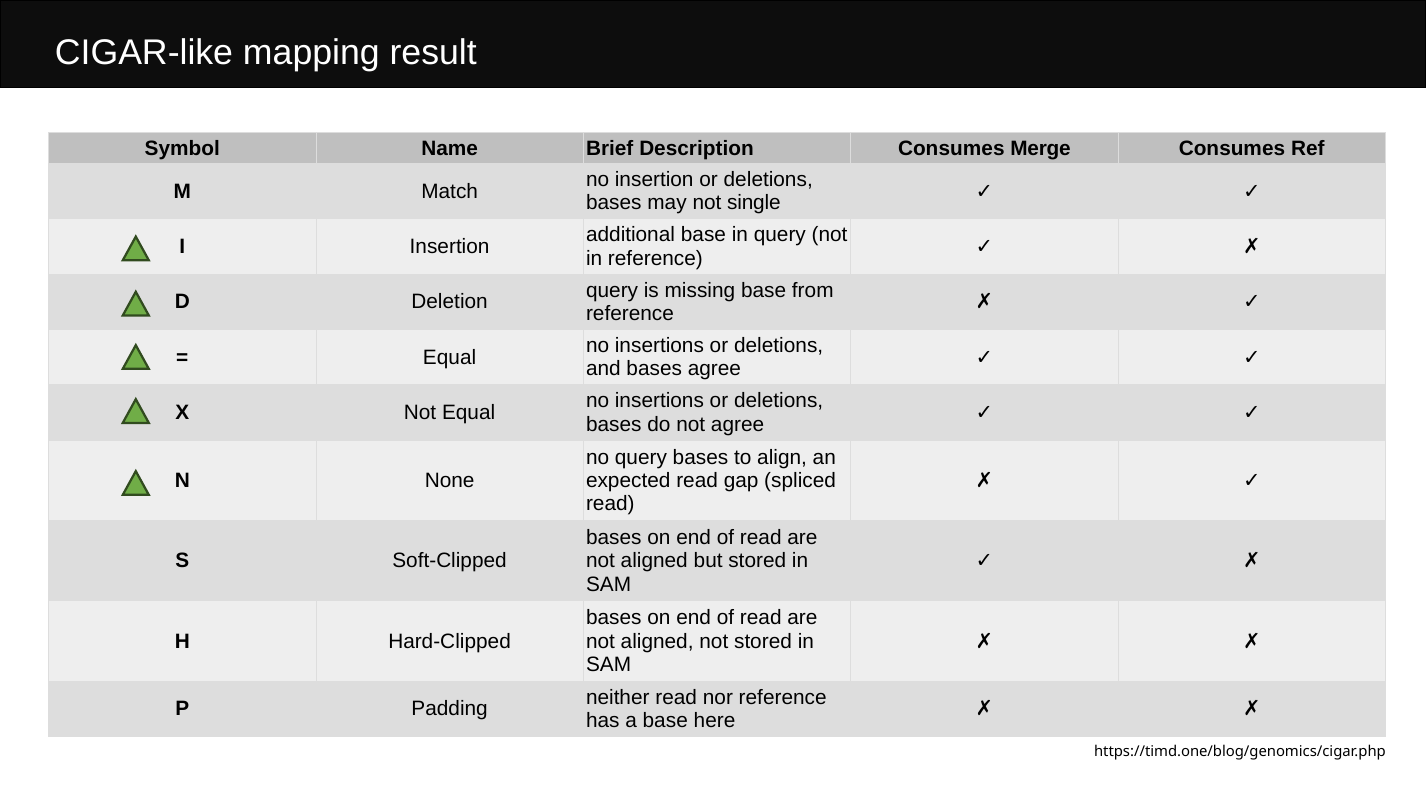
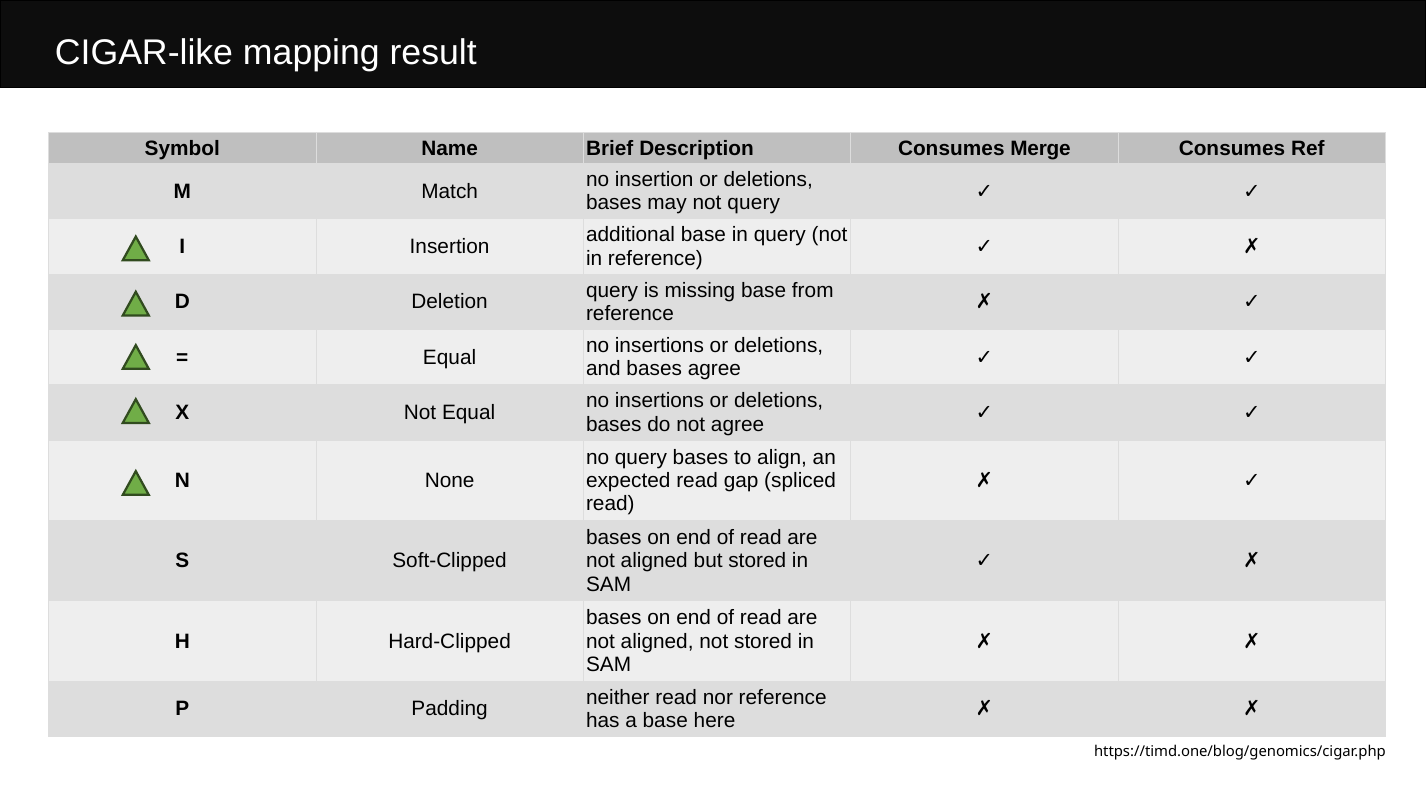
not single: single -> query (754, 203)
